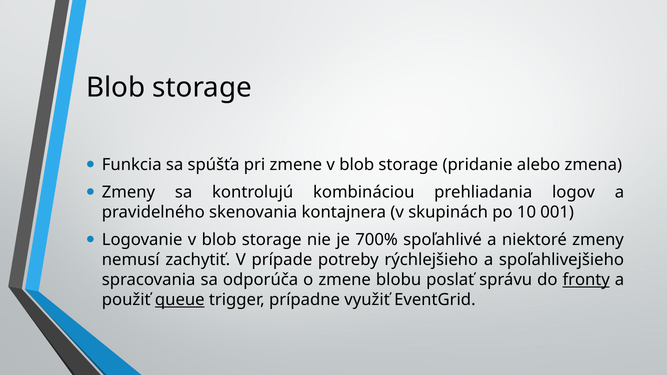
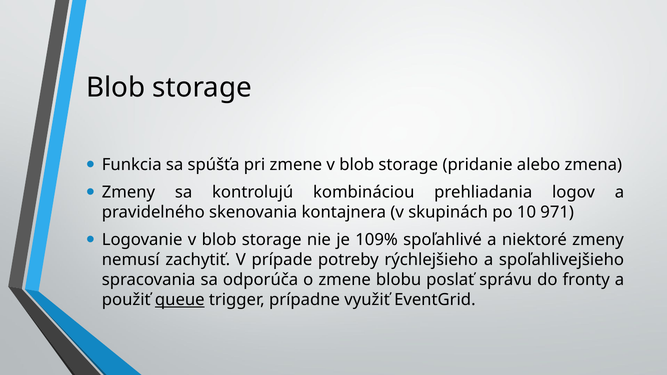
001: 001 -> 971 (557, 212)
700%: 700% -> 109% (377, 240)
fronty underline: present -> none (586, 280)
